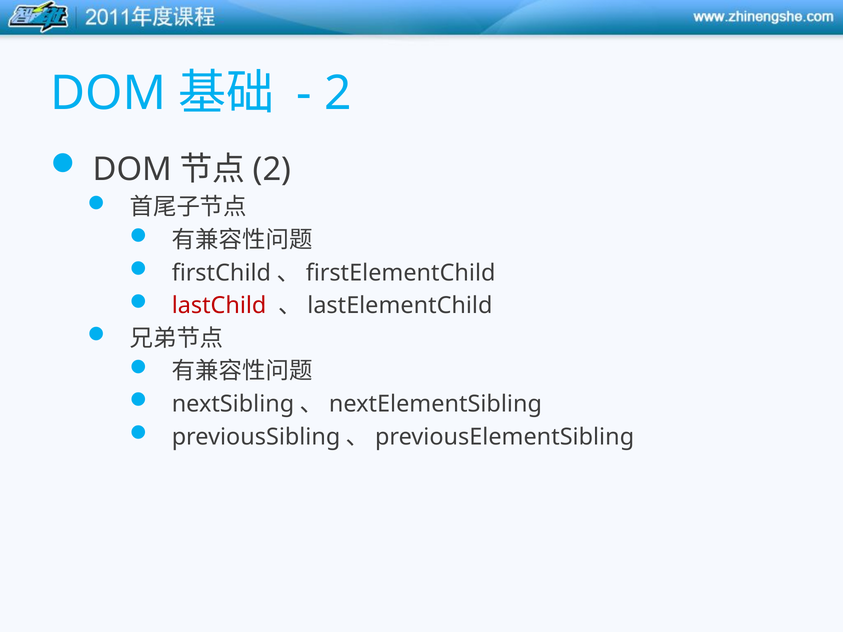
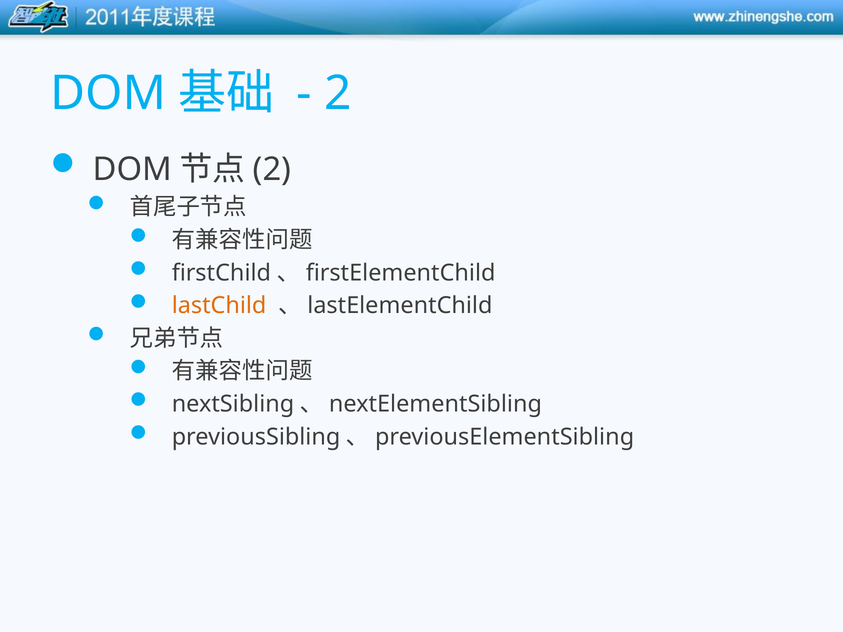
lastChild colour: red -> orange (219, 306)
